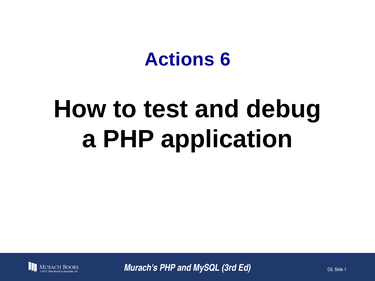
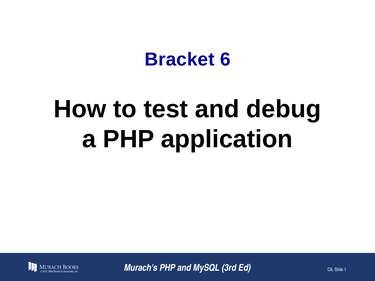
Actions: Actions -> Bracket (180, 59)
